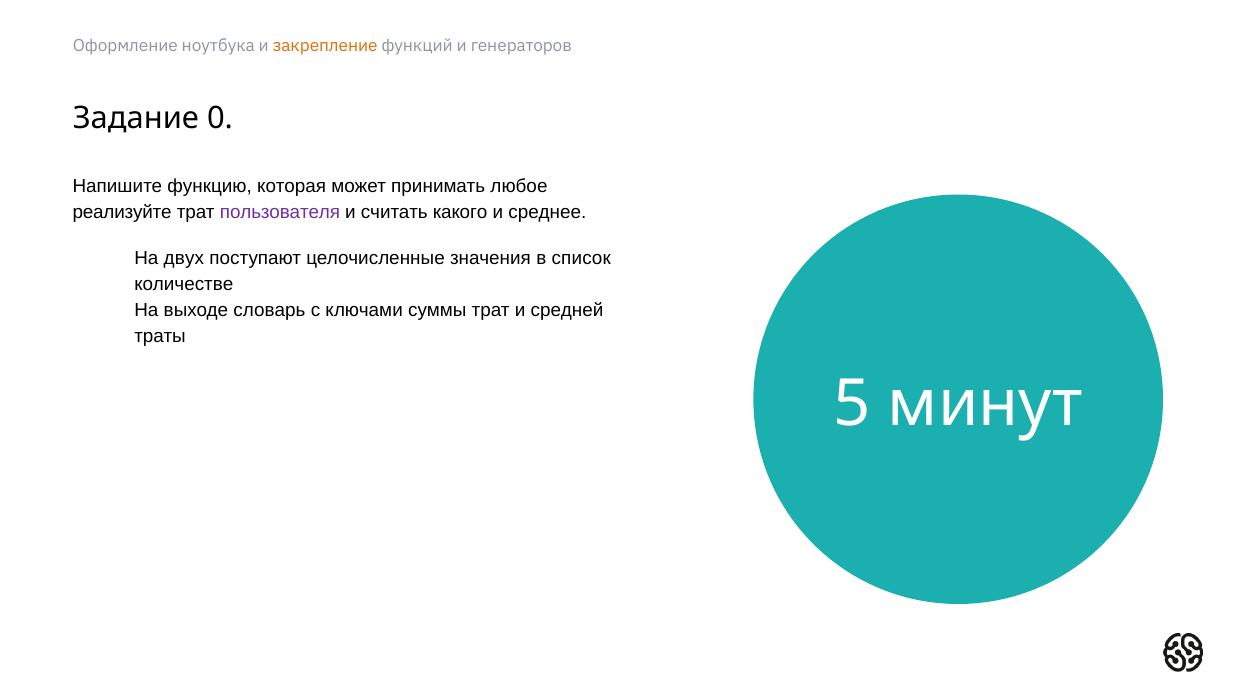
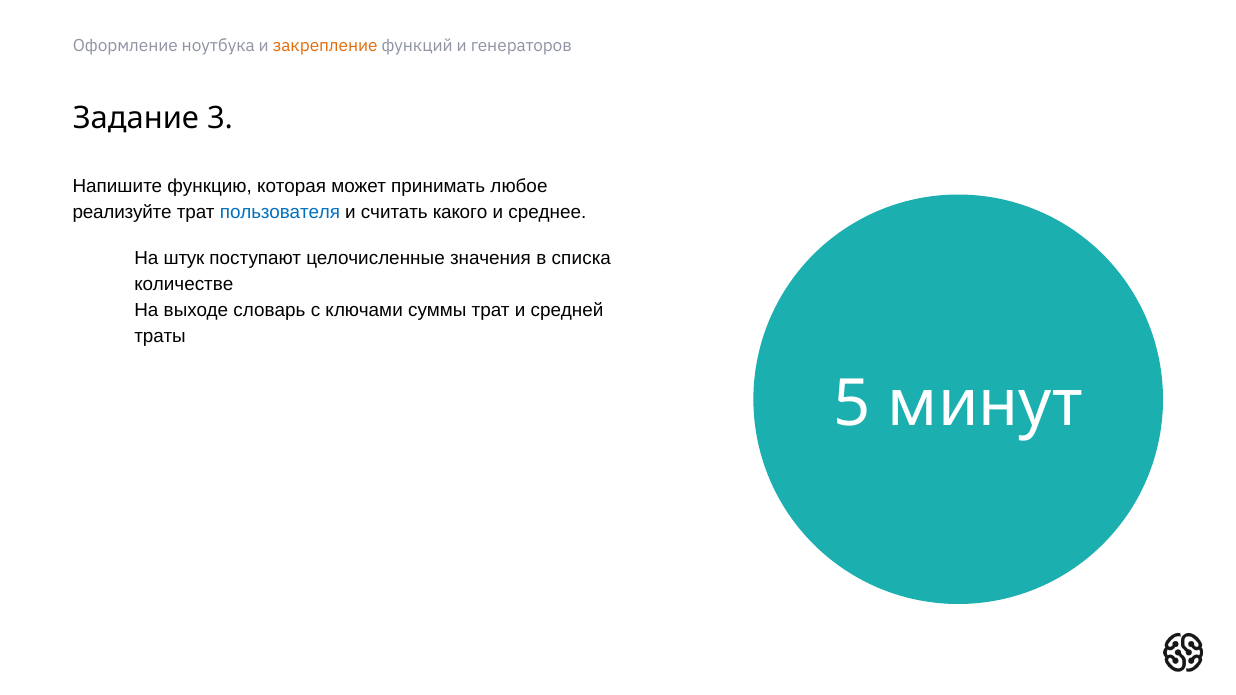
0: 0 -> 3 (220, 118)
пользователя colour: purple -> blue (280, 212)
двух: двух -> штук (184, 258)
список: список -> списка (581, 258)
